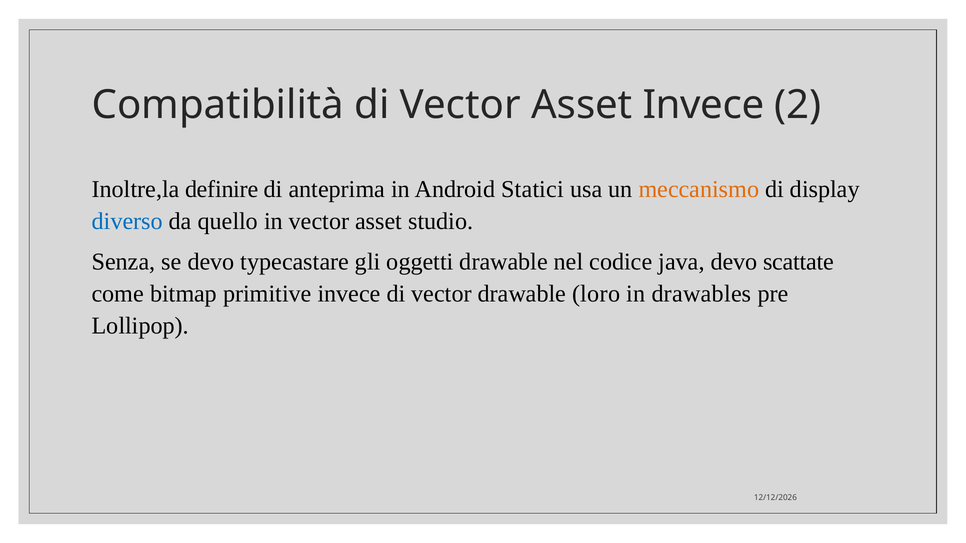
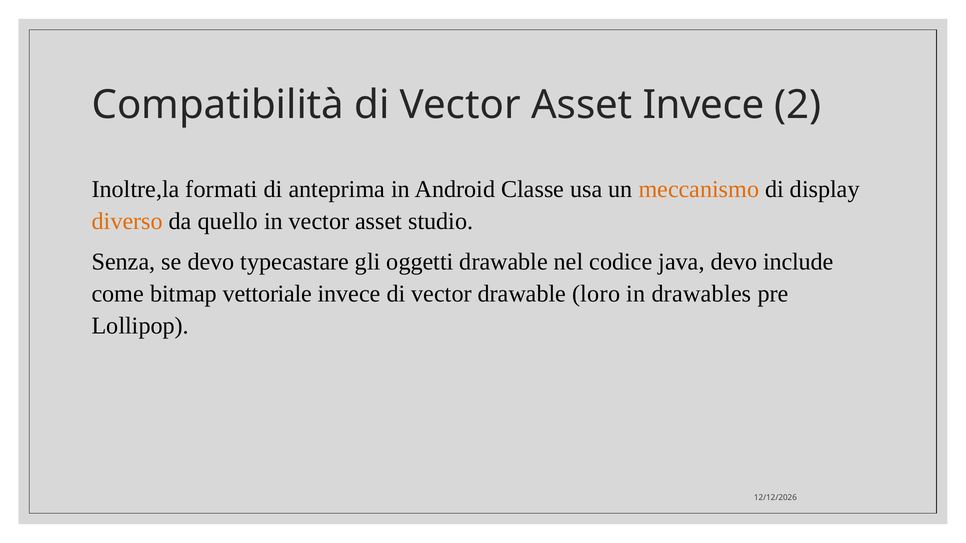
definire: definire -> formati (222, 189)
Statici: Statici -> Classe (533, 189)
diverso colour: blue -> orange (127, 221)
scattate: scattate -> include (798, 262)
primitive: primitive -> vettoriale (267, 294)
